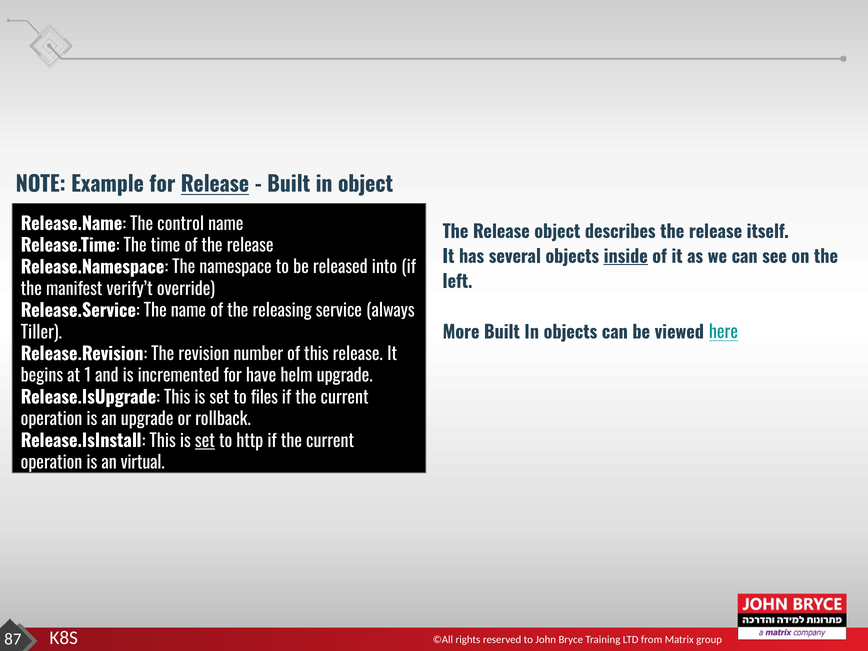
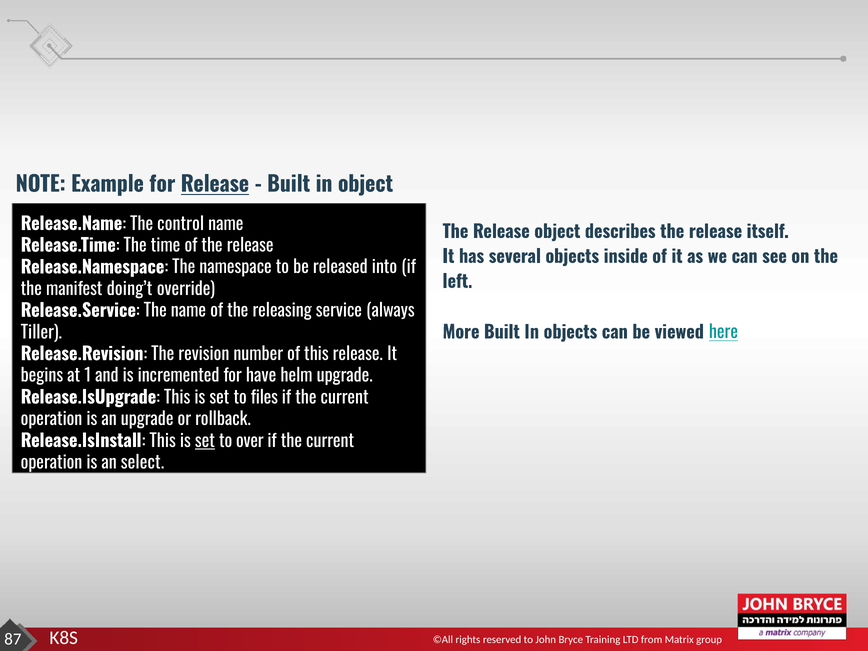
inside underline: present -> none (626, 257)
verify’t: verify’t -> doing’t (130, 289)
http: http -> over (250, 441)
virtual: virtual -> select (143, 463)
